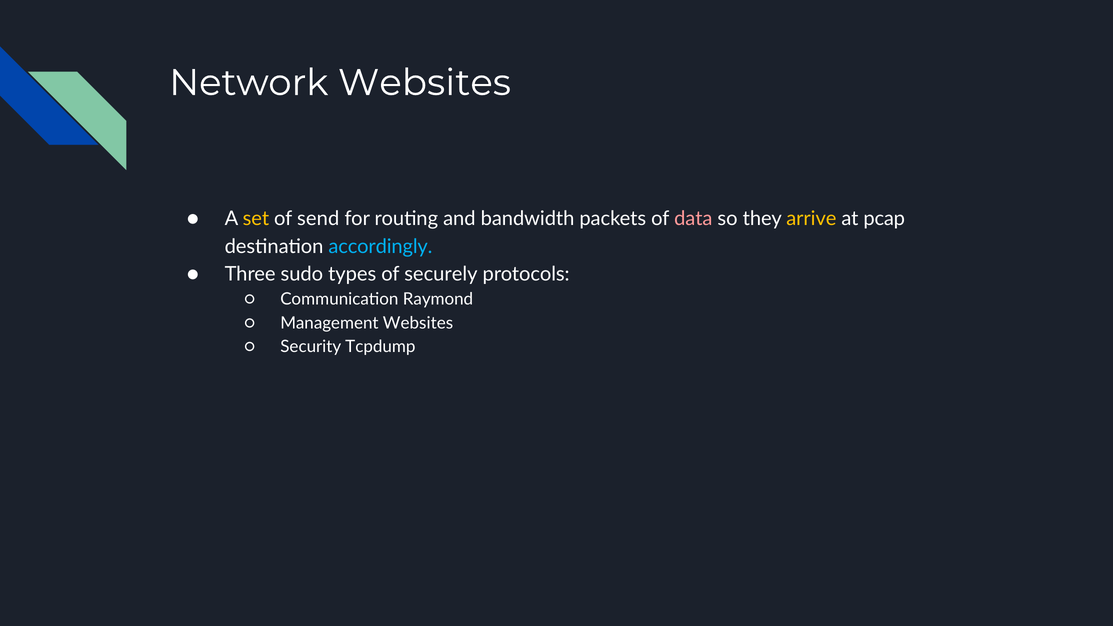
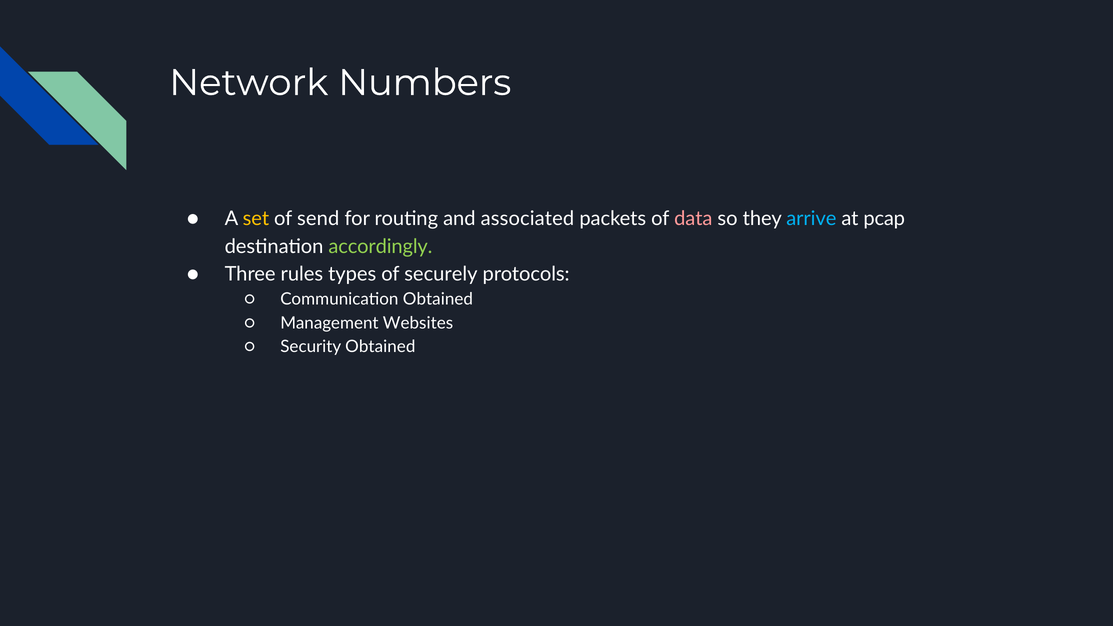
Network Websites: Websites -> Numbers (425, 83)
bandwidth: bandwidth -> associated (527, 219)
arrive colour: yellow -> light blue (811, 219)
accordingly colour: light blue -> light green (380, 246)
sudo: sudo -> rules (302, 274)
Communication Raymond: Raymond -> Obtained (438, 299)
Security Tcpdump: Tcpdump -> Obtained (380, 347)
